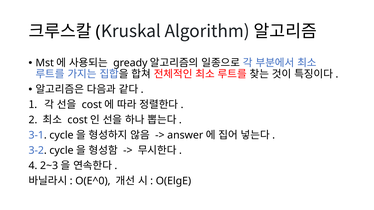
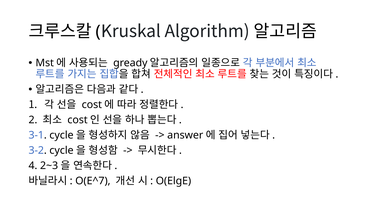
O(E^0: O(E^0 -> O(E^7 (93, 181)
